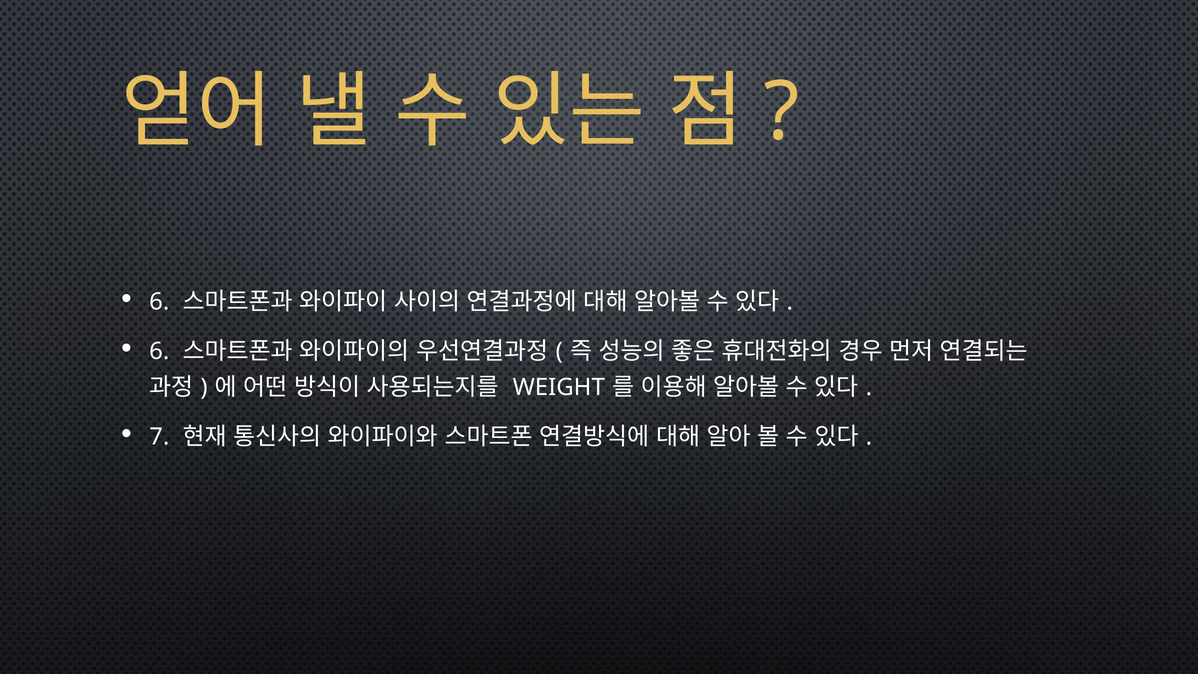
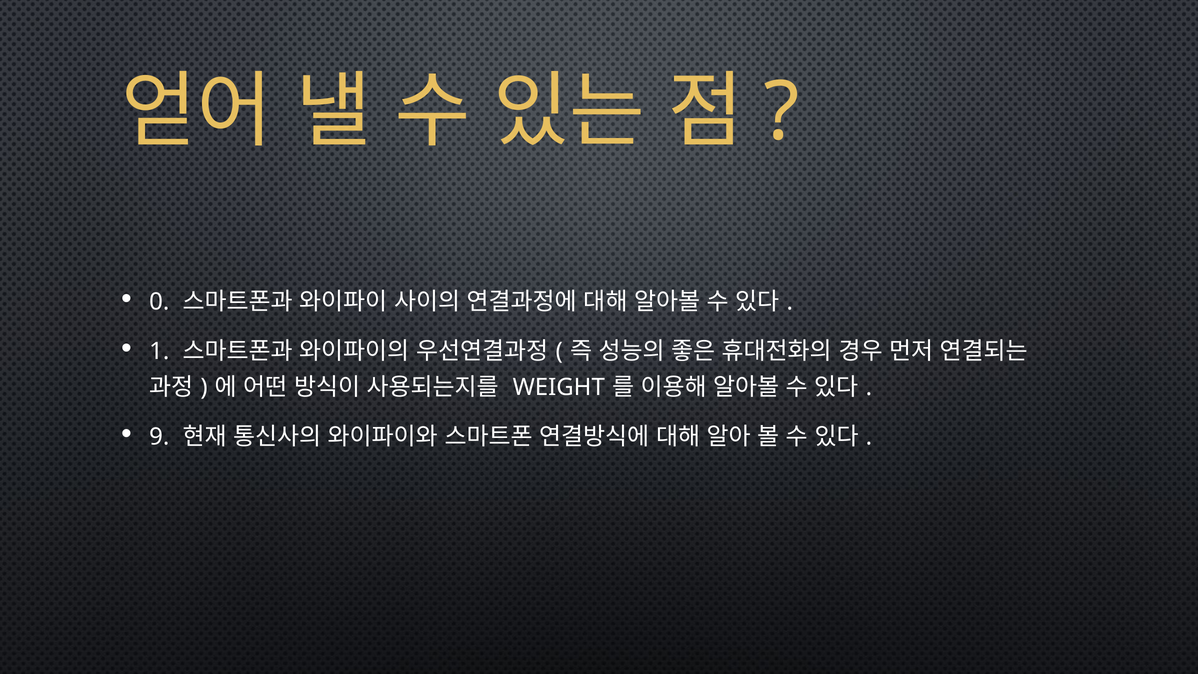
6: 6 -> 0 (159, 302)
6: 6 -> 1 (159, 351)
7: 7 -> 9 (159, 437)
